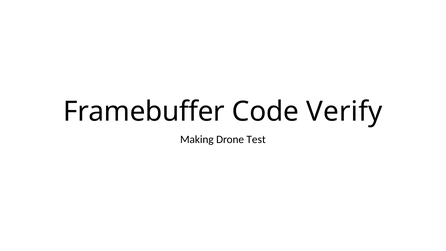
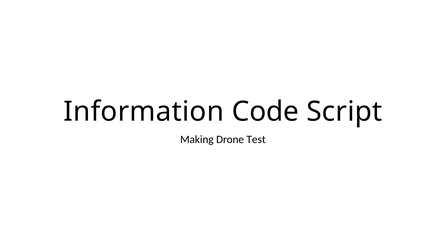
Framebuffer: Framebuffer -> Information (144, 111)
Verify: Verify -> Script (344, 111)
